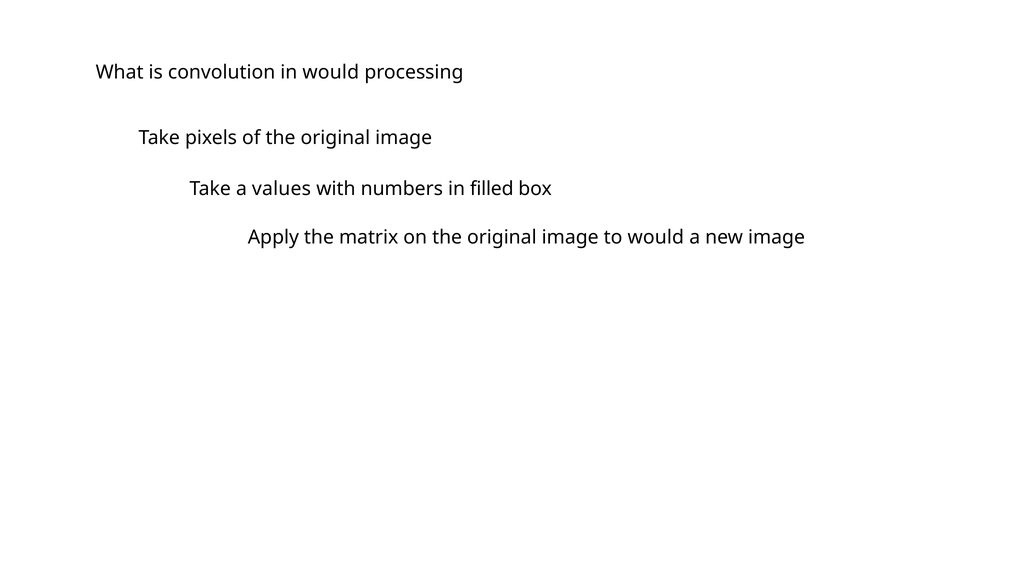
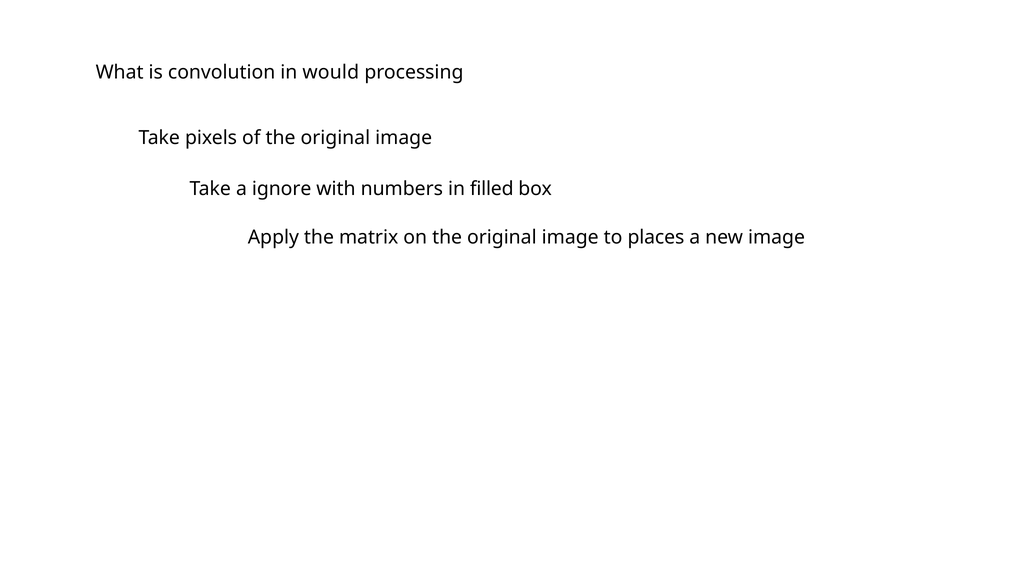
values: values -> ignore (282, 189)
to would: would -> places (656, 237)
